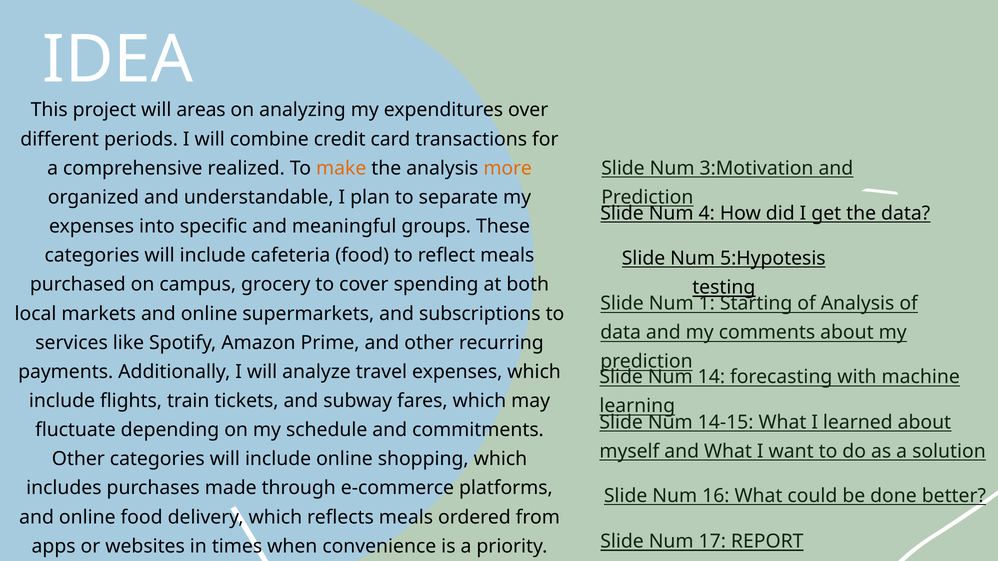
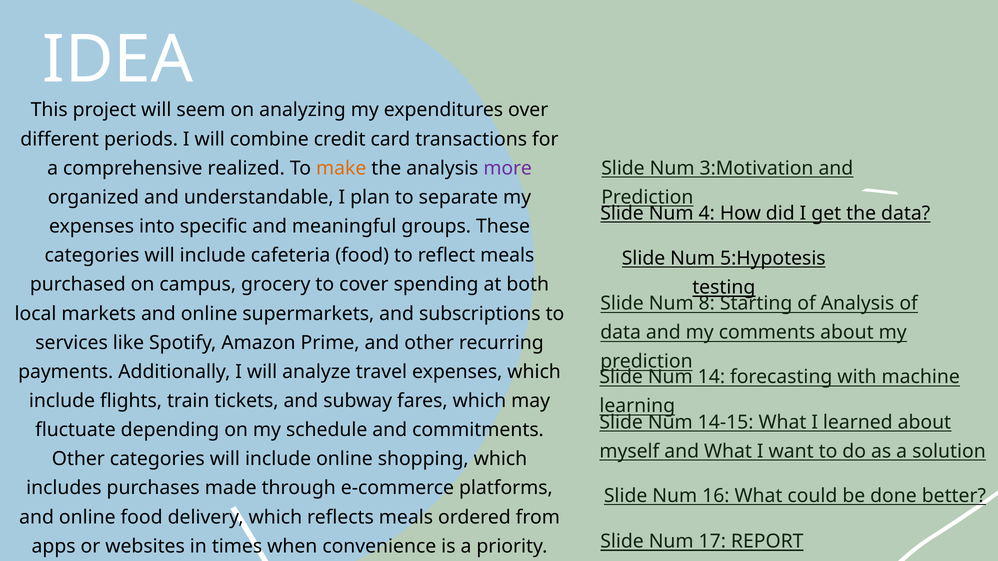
areas: areas -> seem (201, 110)
more colour: orange -> purple (508, 168)
1: 1 -> 8 (707, 304)
